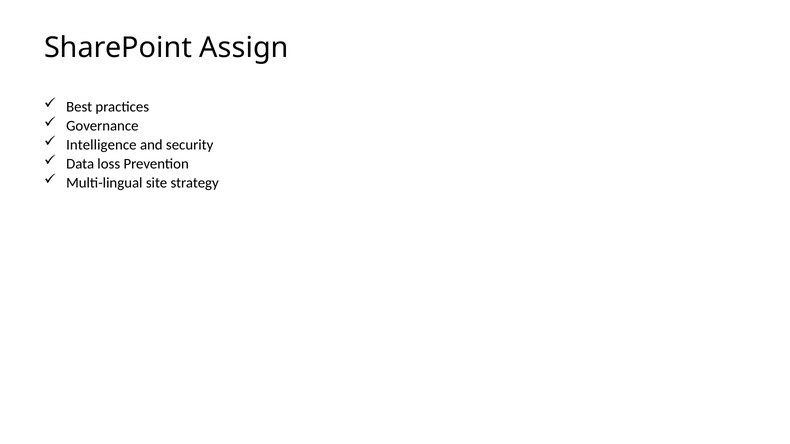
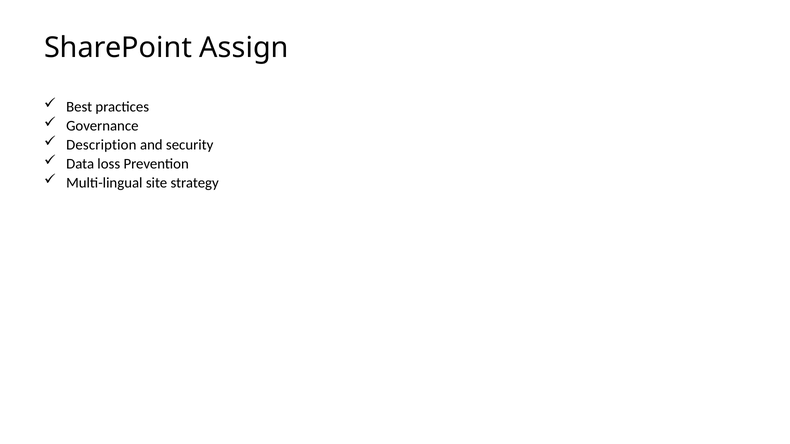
Intelligence: Intelligence -> Description (101, 145)
